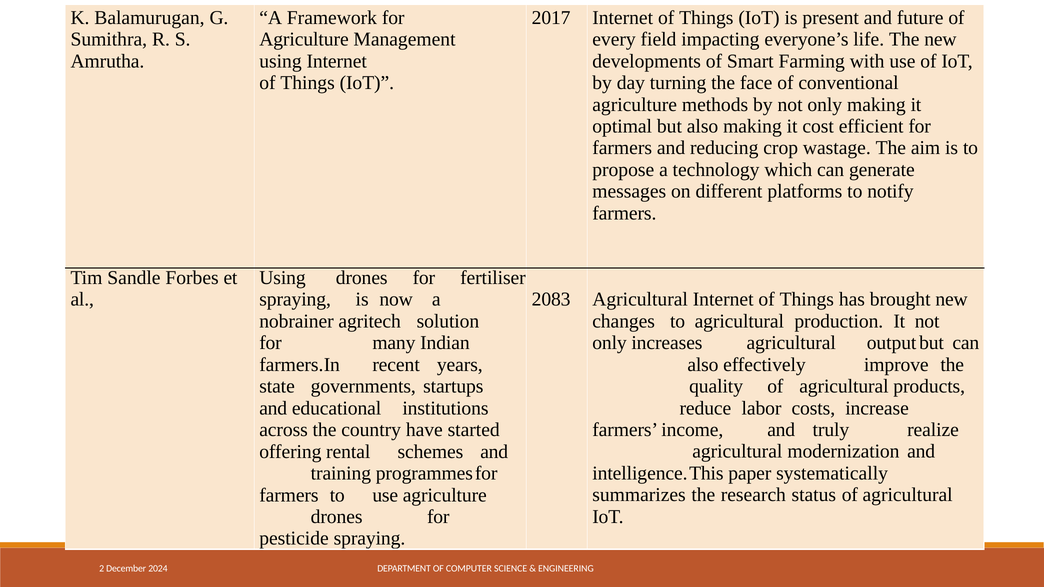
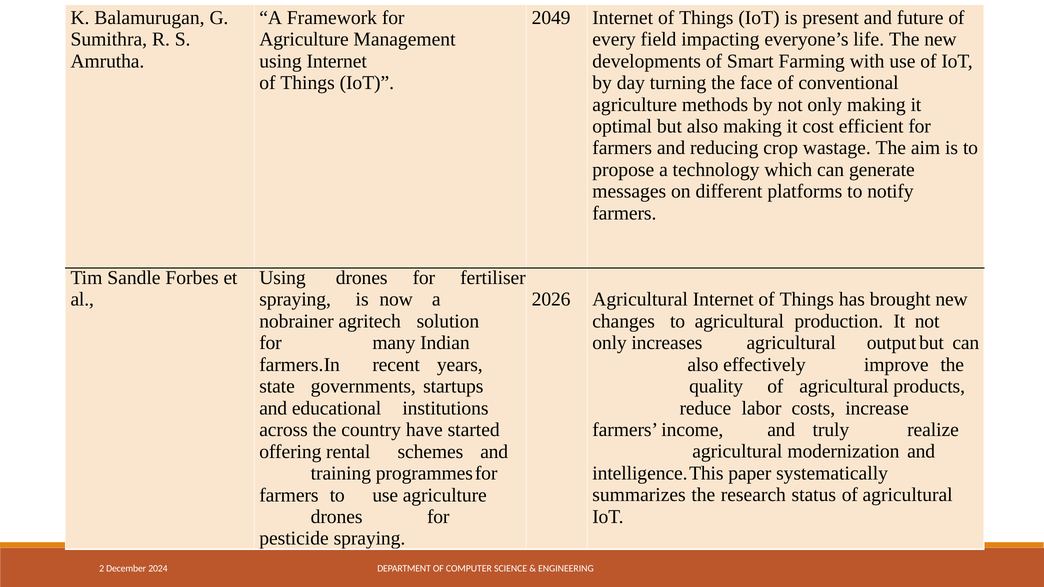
2017: 2017 -> 2049 (551, 18)
2083: 2083 -> 2026 (551, 300)
